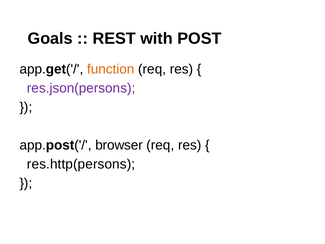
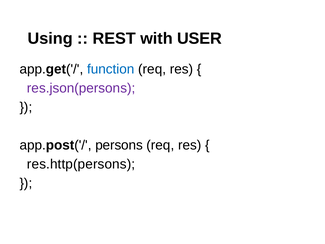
Goals: Goals -> Using (50, 39)
POST: POST -> USER (199, 39)
function colour: orange -> blue (111, 69)
browser: browser -> persons (119, 145)
